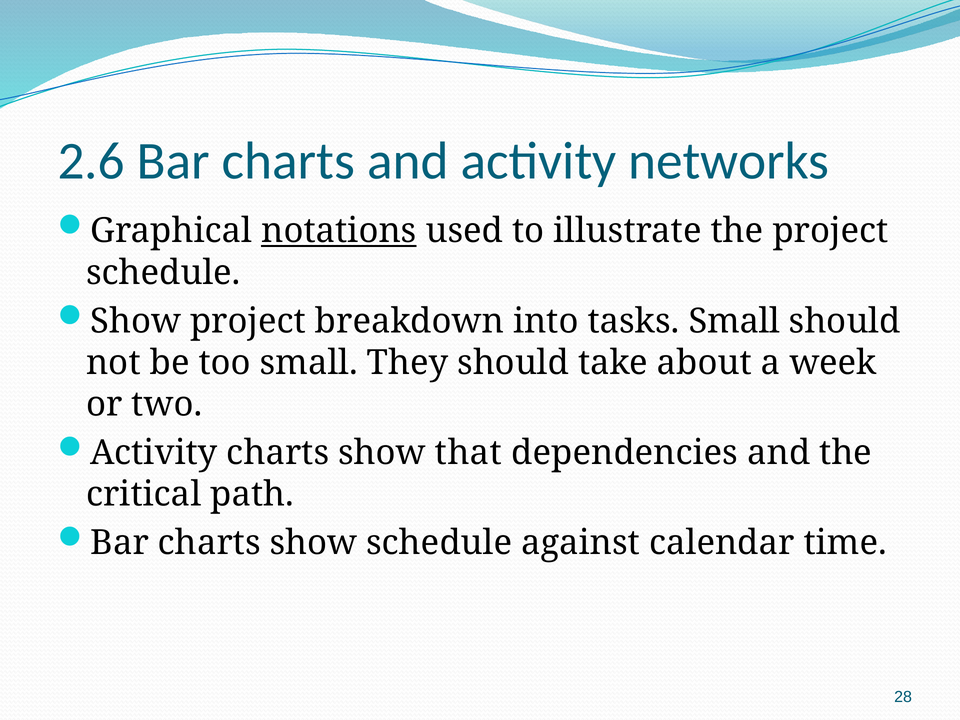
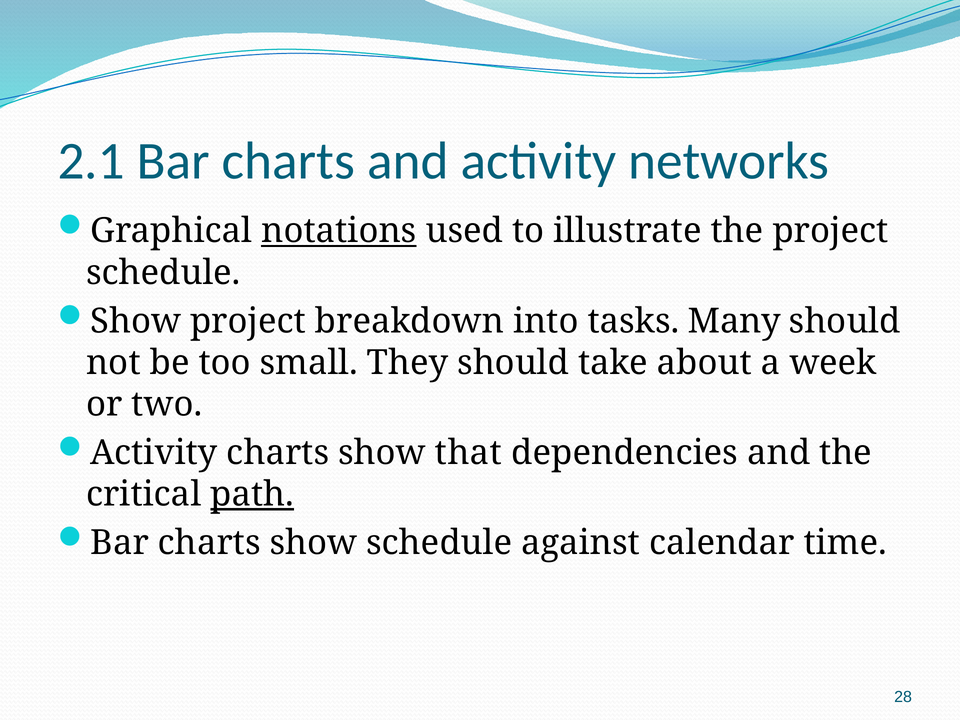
2.6: 2.6 -> 2.1 (91, 161)
tasks Small: Small -> Many (734, 321)
path underline: none -> present (252, 494)
